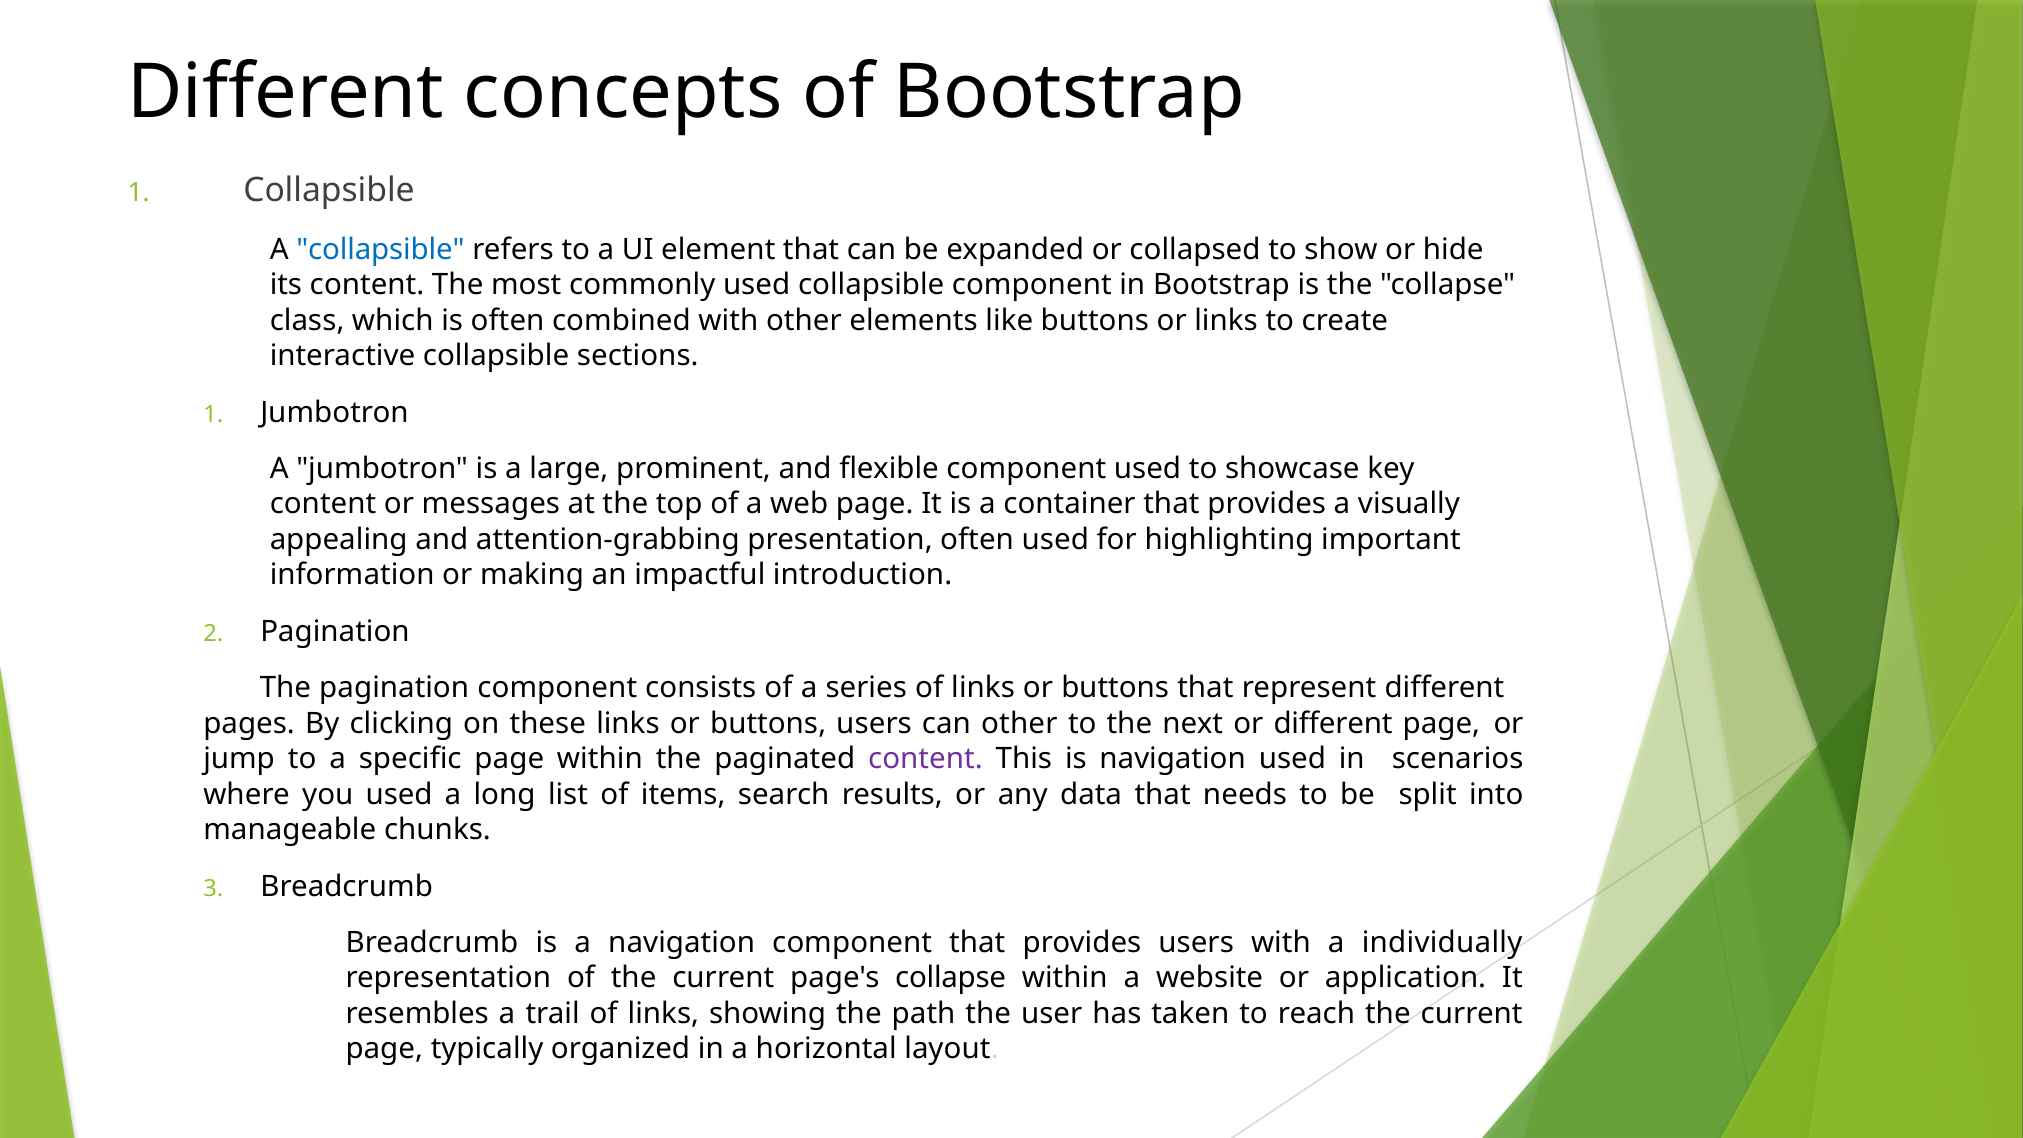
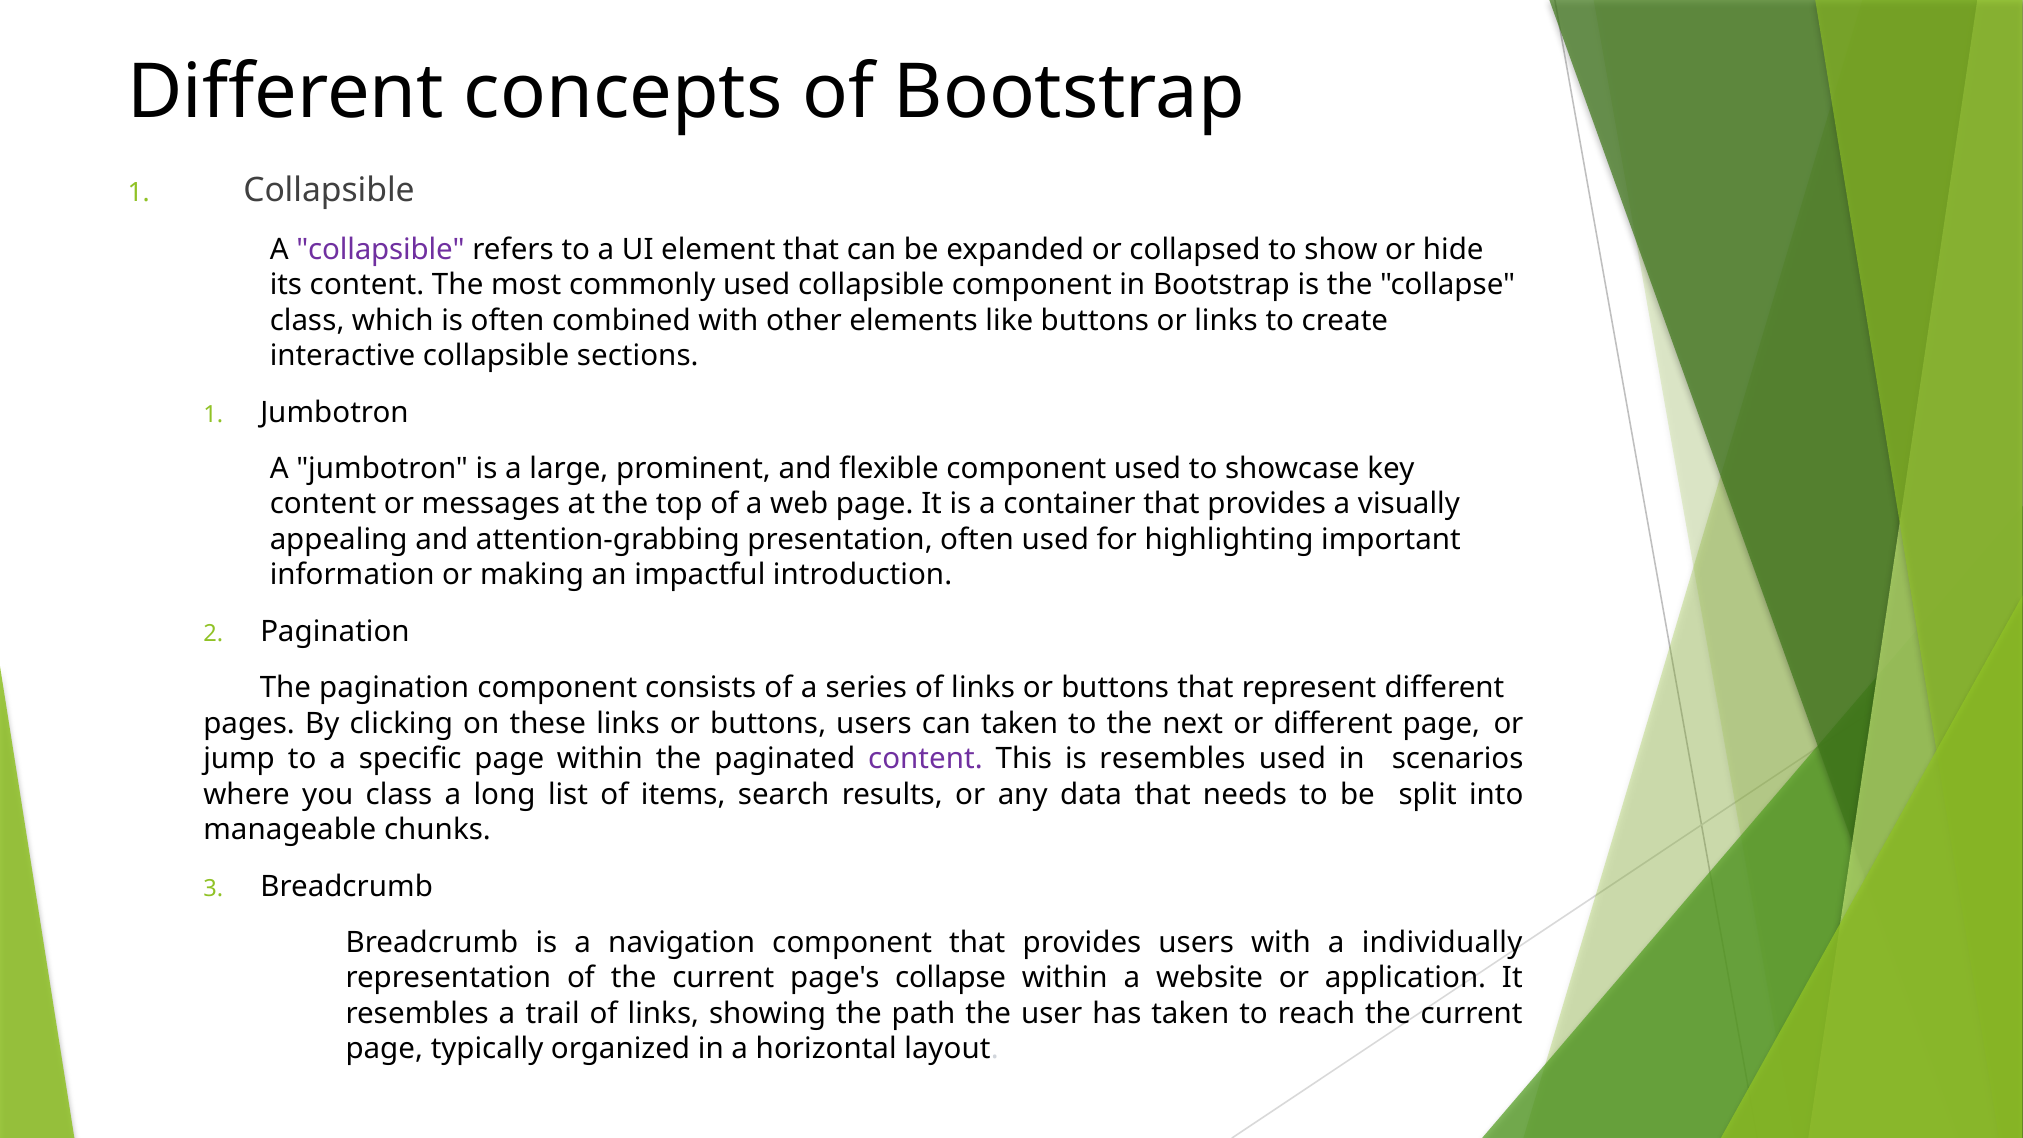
collapsible colour: blue -> purple (380, 250)
can other: other -> taken (1020, 723)
is navigation: navigation -> resembles (1172, 759)
you used: used -> class (399, 794)
